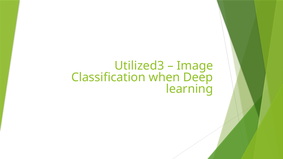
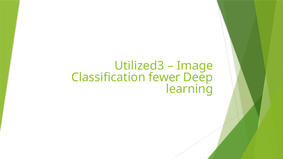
when: when -> fewer (164, 77)
